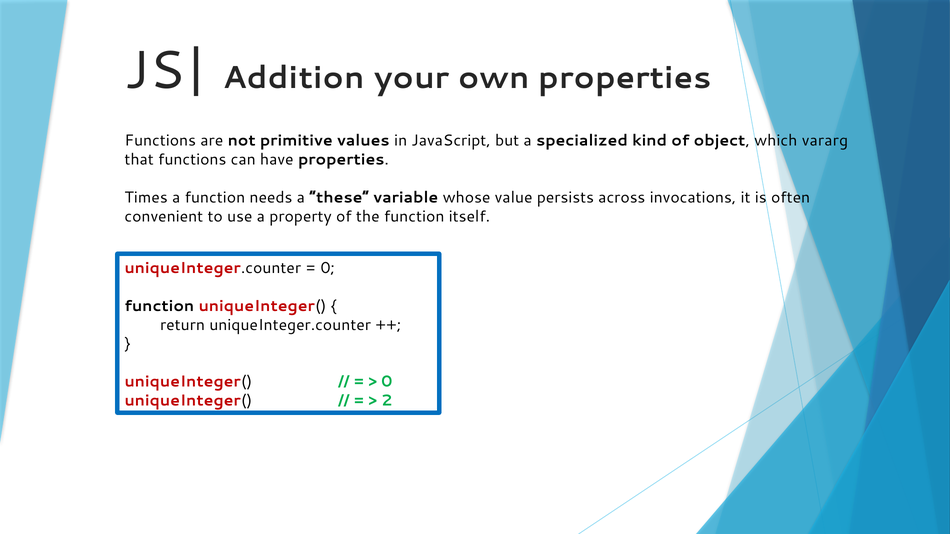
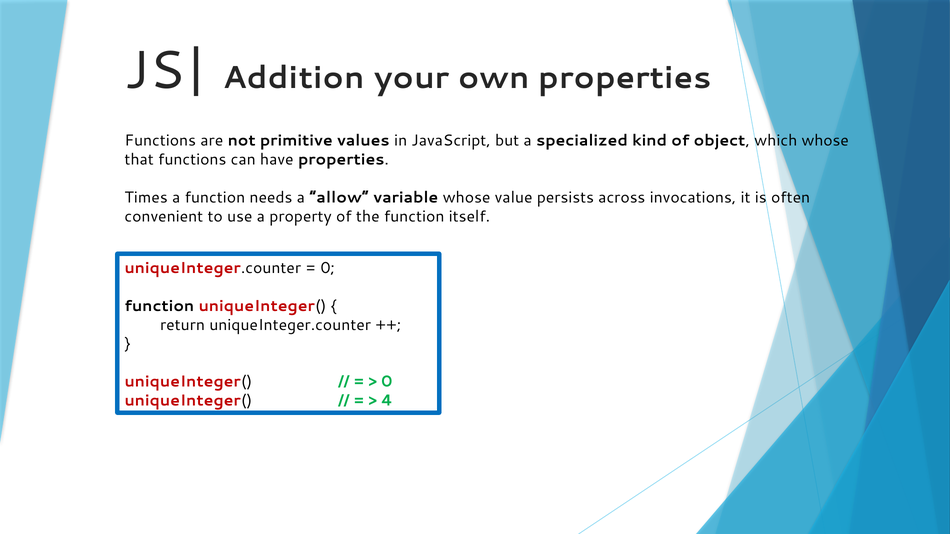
which vararg: vararg -> whose (825, 141)
these: these -> allow (339, 198)
2: 2 -> 4 (387, 401)
